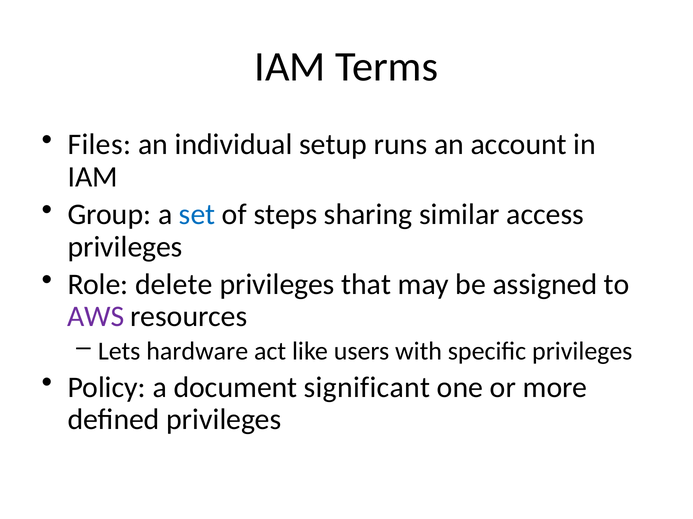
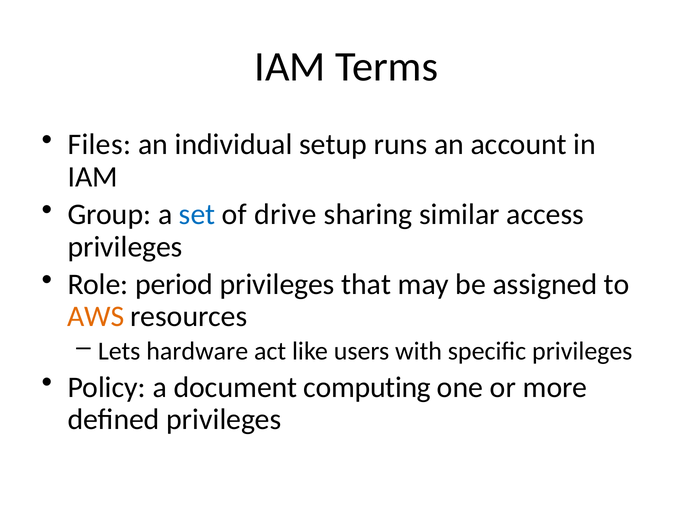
steps: steps -> drive (285, 215)
delete: delete -> period (174, 285)
AWS colour: purple -> orange (96, 317)
significant: significant -> computing (367, 388)
